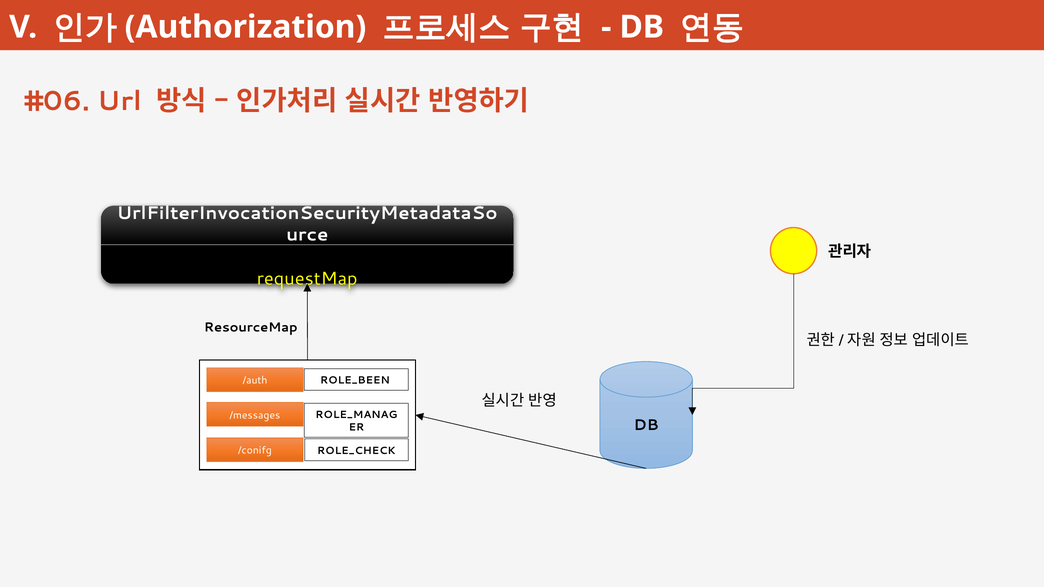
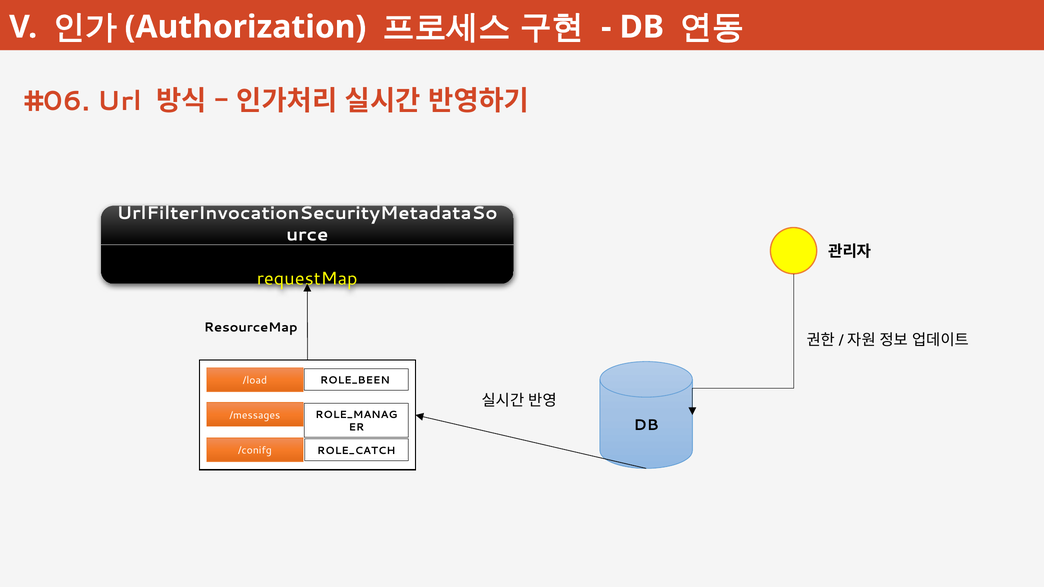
/auth: /auth -> /load (255, 381)
ROLE_CHECK: ROLE_CHECK -> ROLE_CATCH (356, 451)
